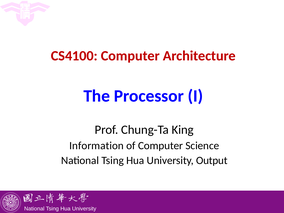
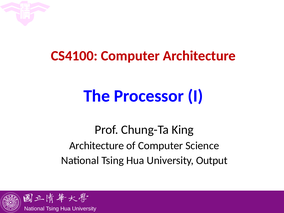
Information: Information -> Architecture (97, 146)
